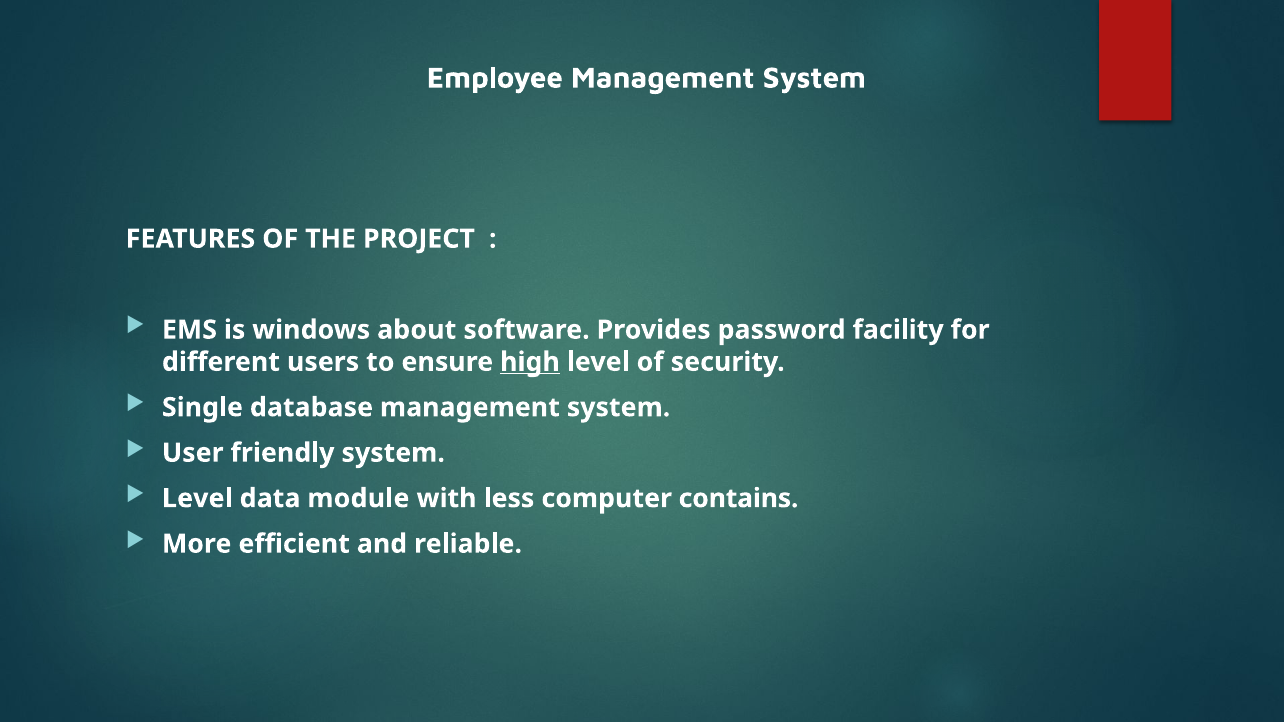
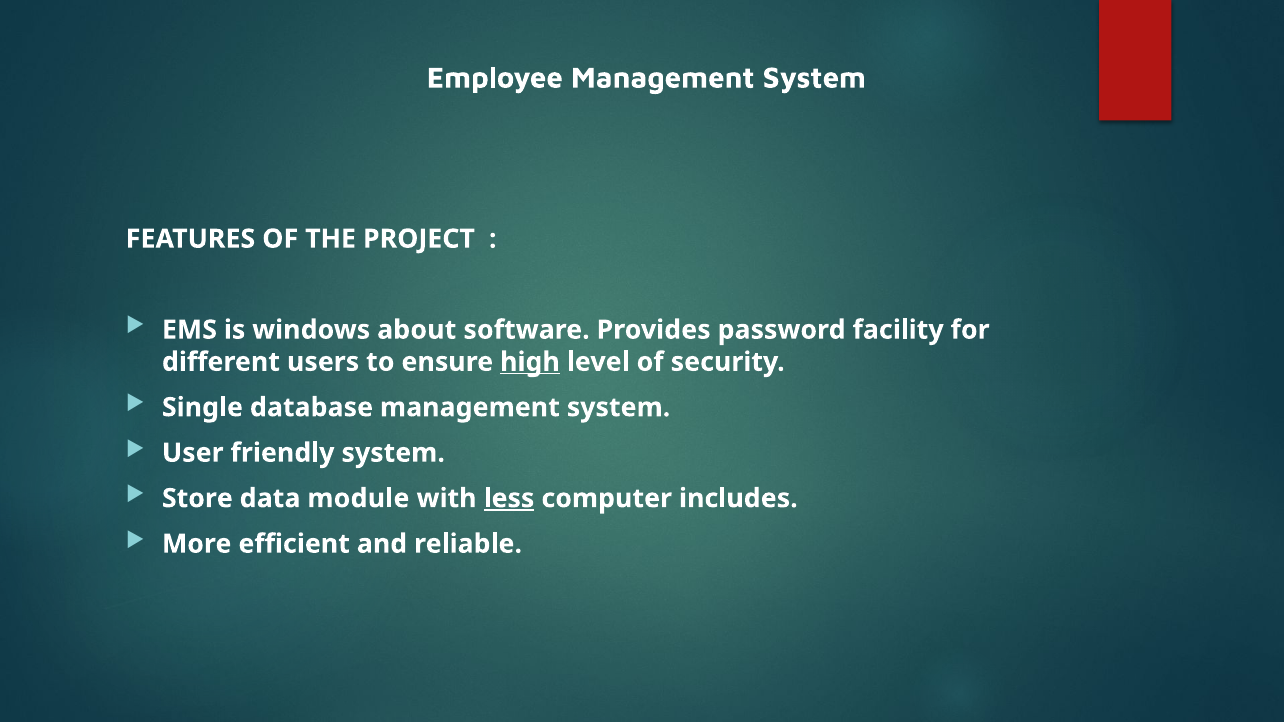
Level: Level -> Store (197, 499)
less underline: none -> present (509, 499)
contains: contains -> includes (738, 499)
